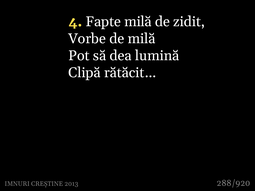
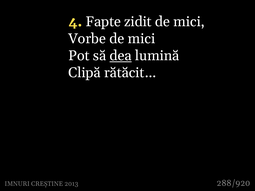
Fapte milă: milă -> zidit (138, 22)
zidit: zidit -> mici (189, 22)
Vorbe de milă: milă -> mici (141, 39)
dea underline: none -> present (121, 56)
